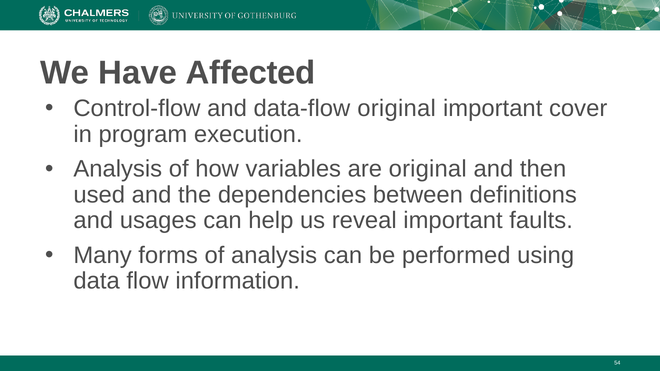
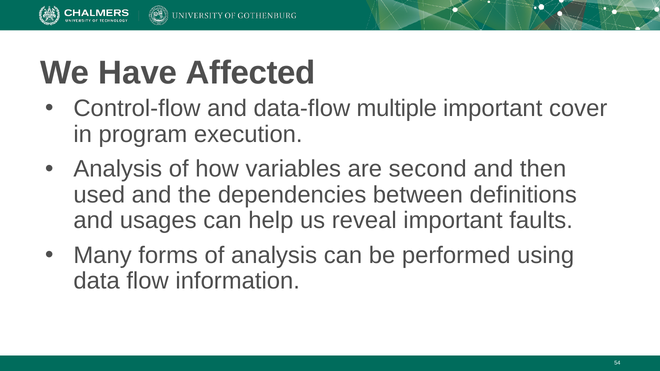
data-flow original: original -> multiple (397, 109)
are original: original -> second (428, 169)
